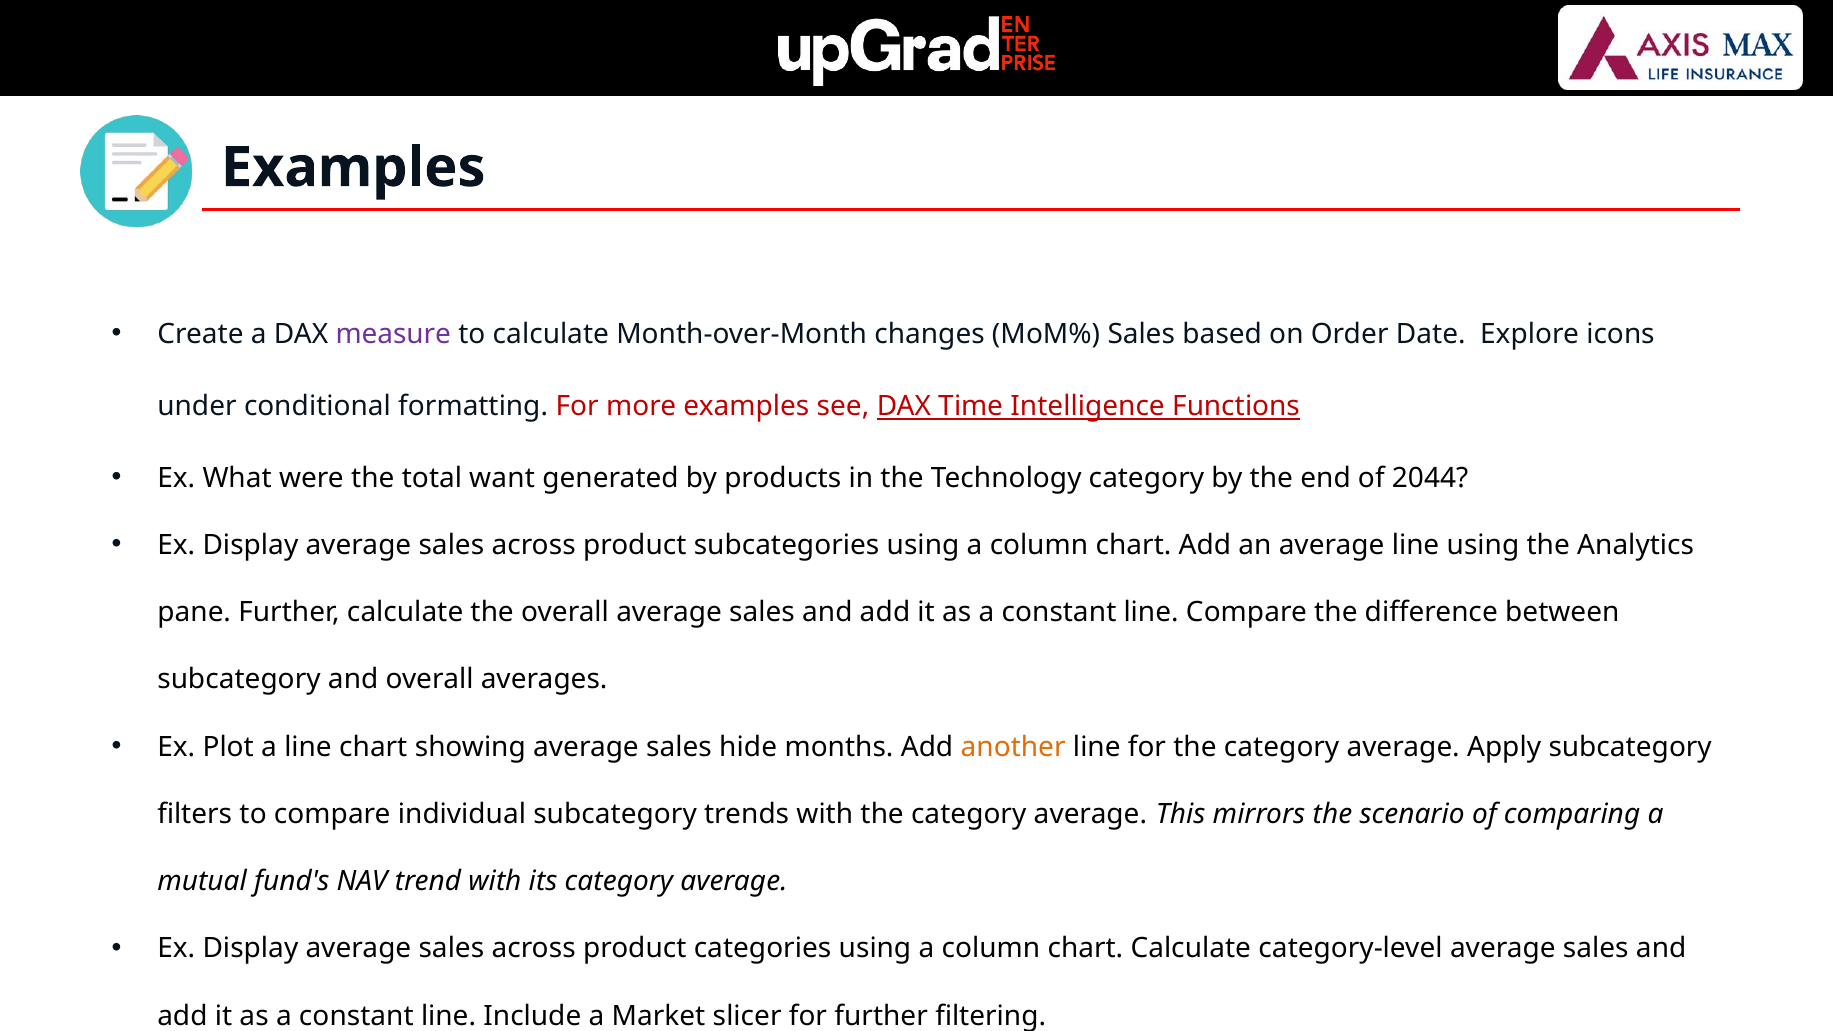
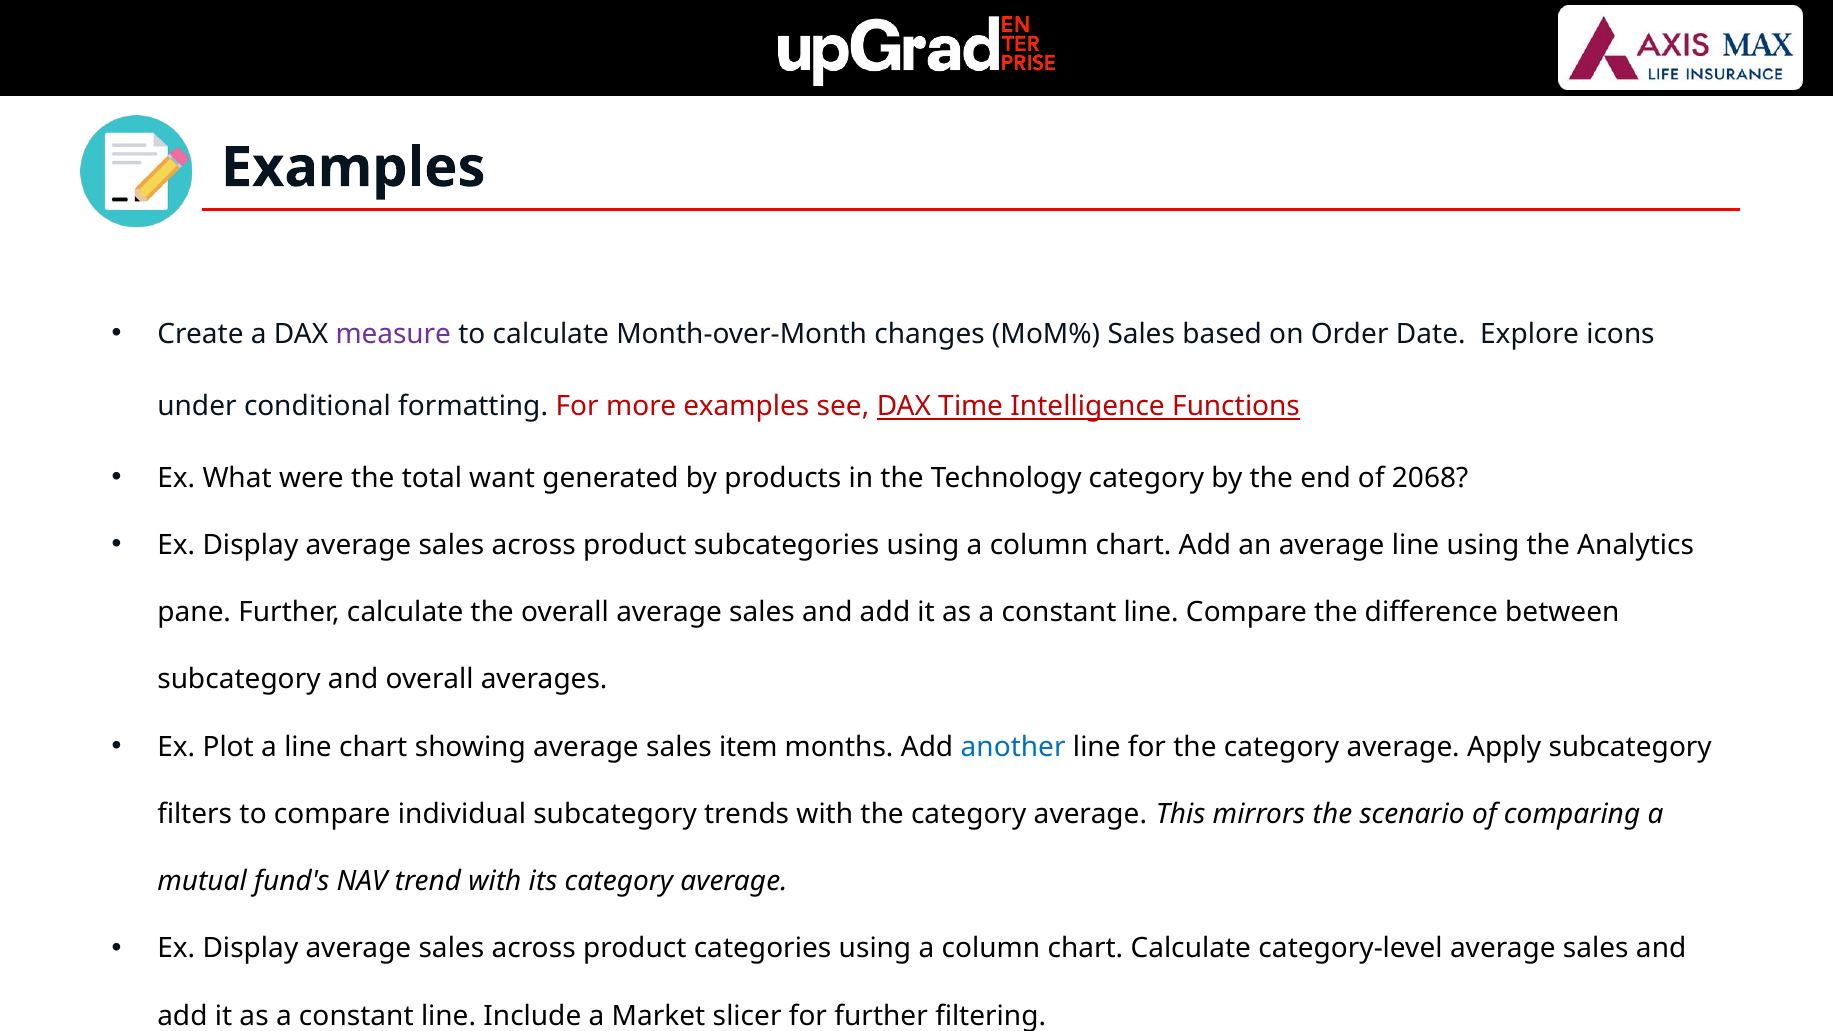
2044: 2044 -> 2068 (1430, 478)
hide: hide -> item (748, 747)
another colour: orange -> blue (1013, 747)
